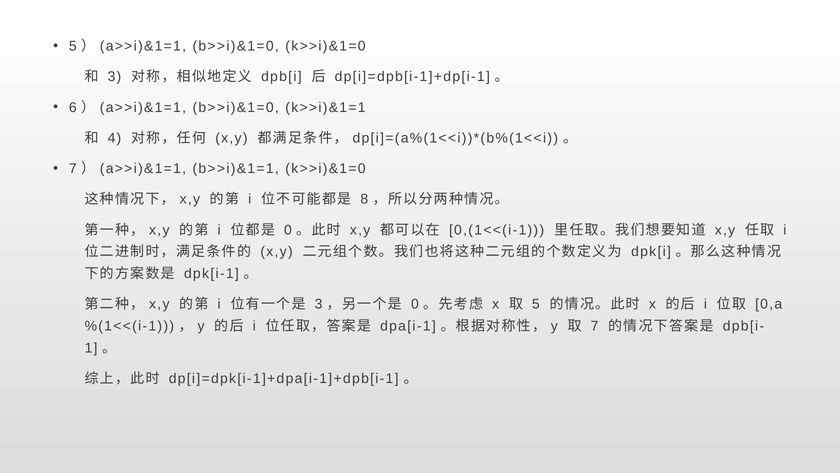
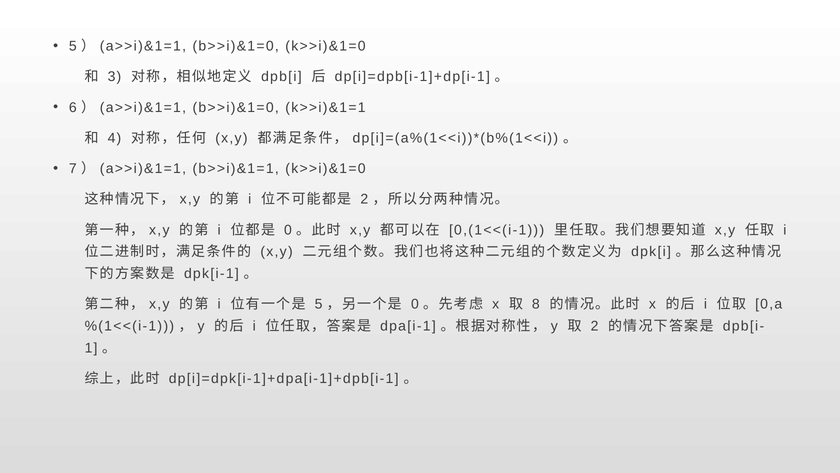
8: 8 -> 2 (364, 199)
3: 3 -> 5 (319, 304)
5: 5 -> 8 (536, 304)
7: 7 -> 2 (595, 326)
